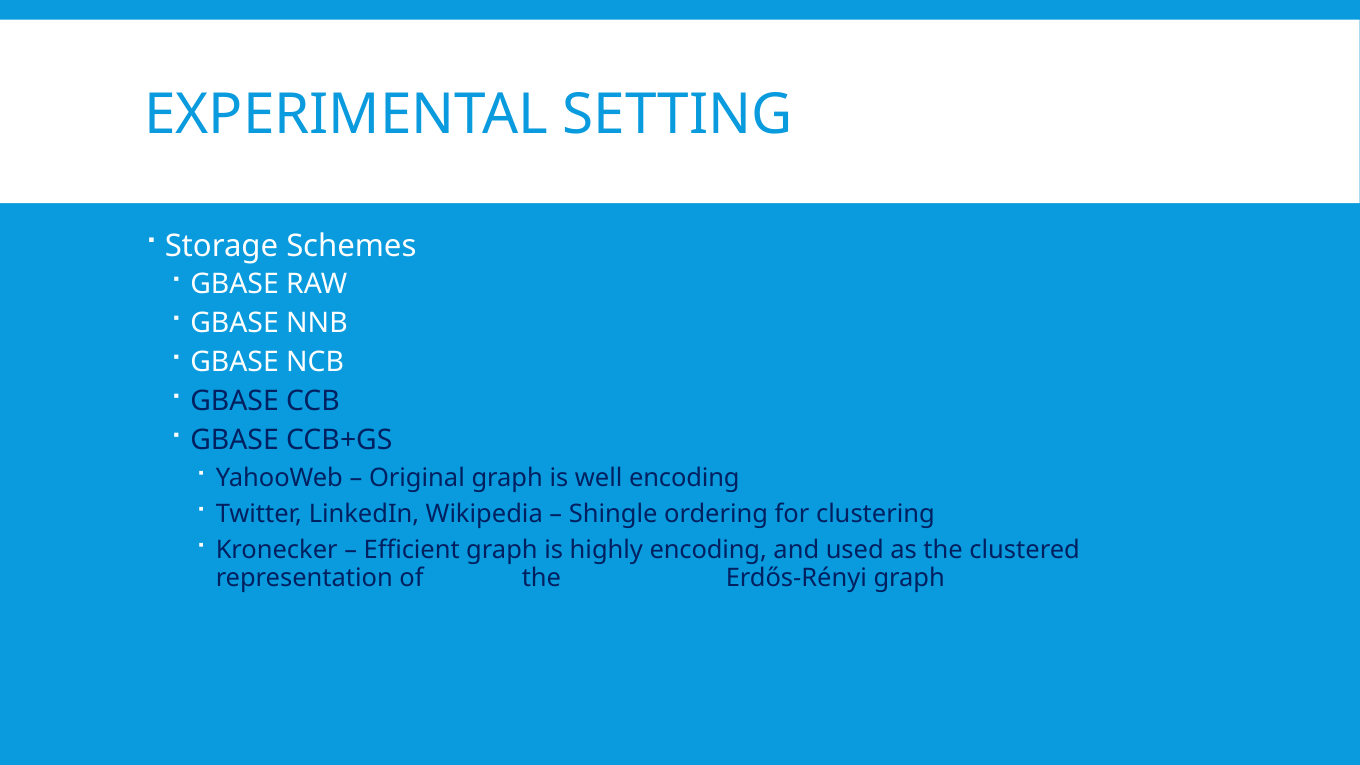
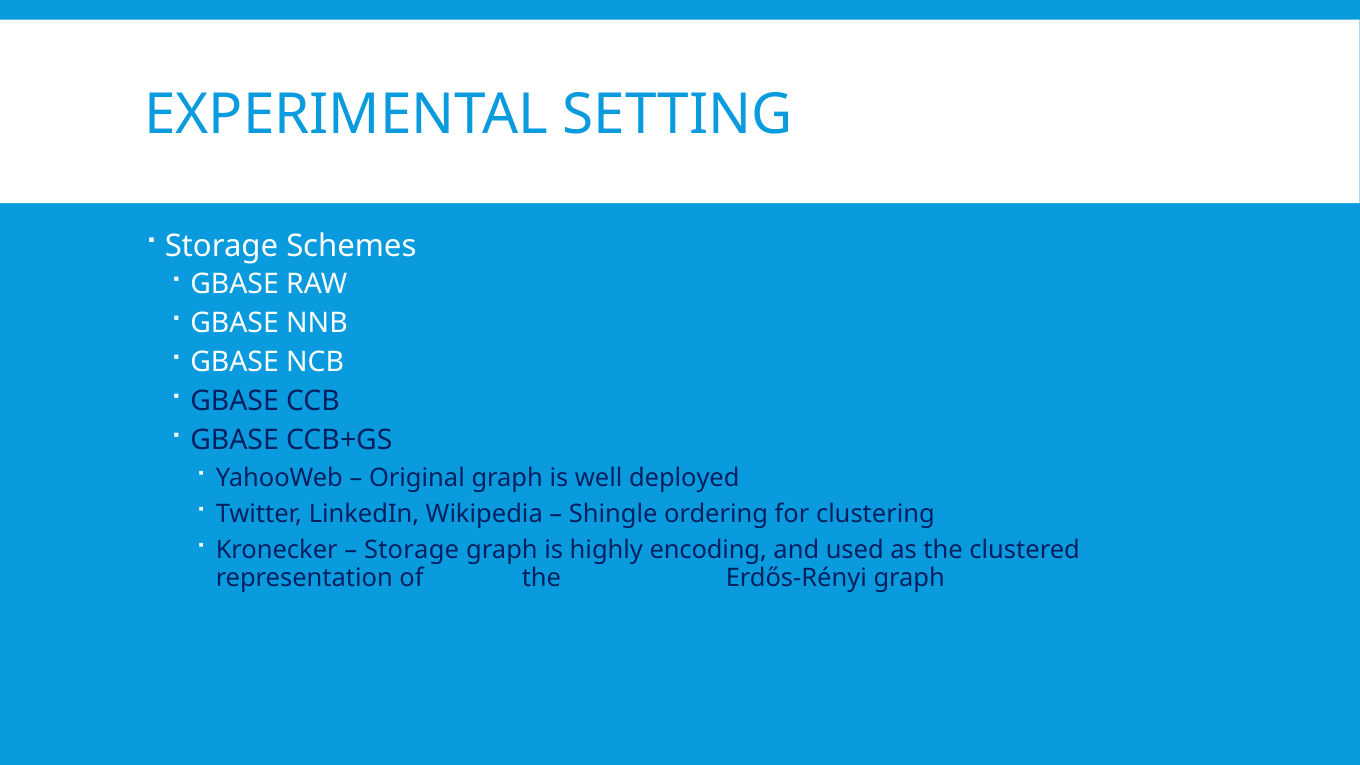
well encoding: encoding -> deployed (684, 478)
Efficient: Efficient -> Storage (412, 550)
